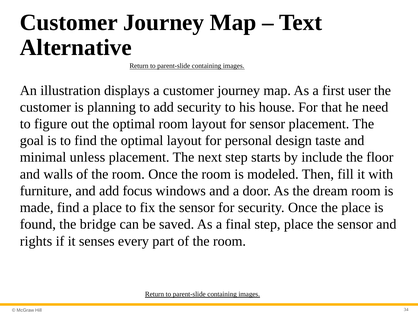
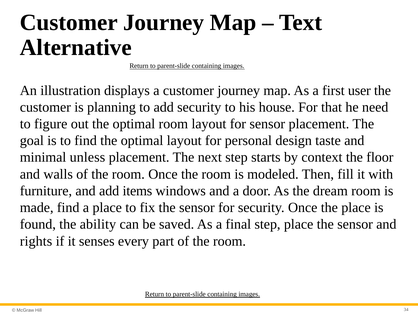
include: include -> context (322, 157)
focus: focus -> items (137, 191)
bridge: bridge -> ability (98, 224)
